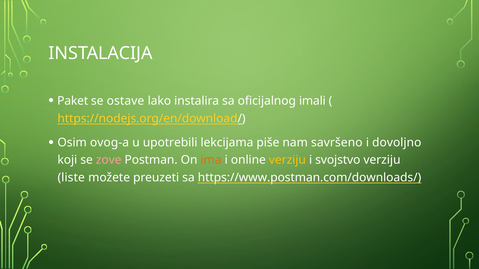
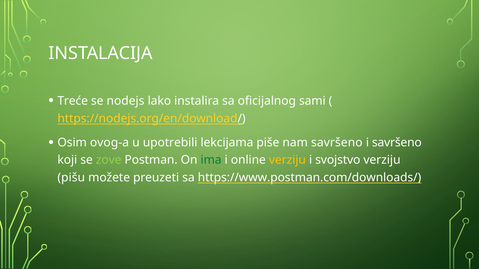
Paket: Paket -> Treće (73, 101)
ostave: ostave -> nodejs (126, 101)
imali: imali -> sami (312, 101)
i dovoljno: dovoljno -> savršeno (397, 143)
zove colour: pink -> light green (109, 160)
ima colour: orange -> green (211, 160)
liste: liste -> pišu (71, 178)
